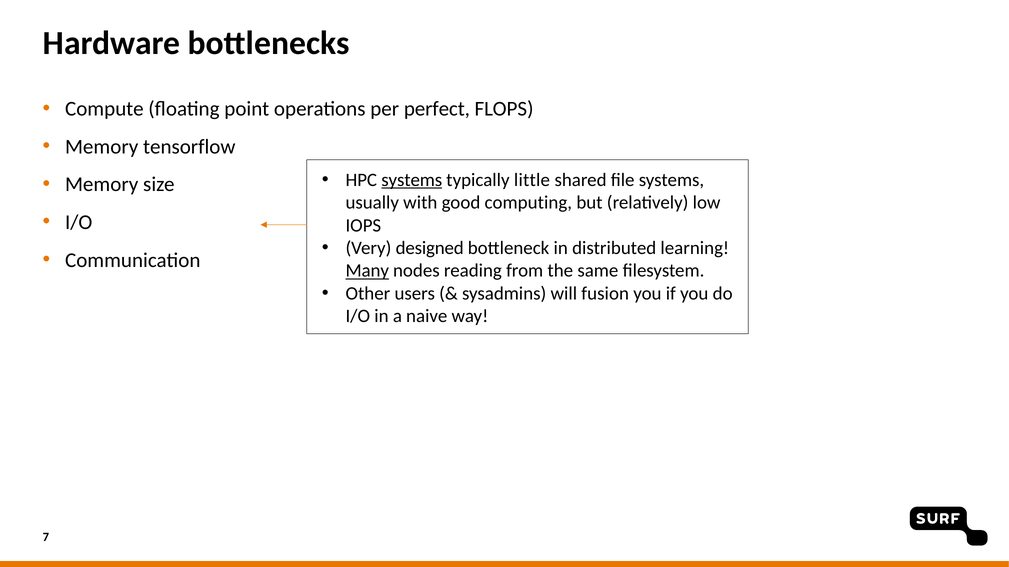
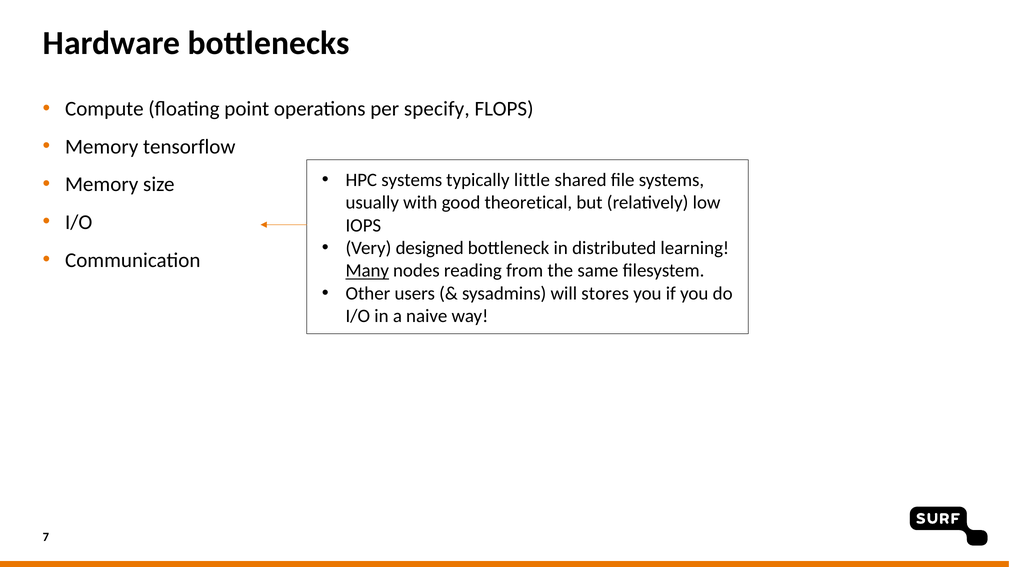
perfect: perfect -> specify (437, 109)
systems underline: present -> none (412, 180)
computing: computing -> theoretical (528, 203)
fusion: fusion -> stores (605, 294)
